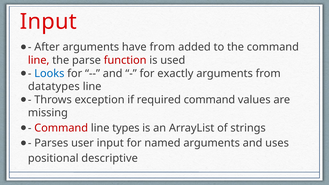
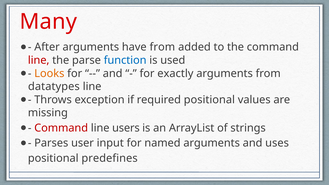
Input: Input -> Many (48, 22)
function colour: red -> blue (125, 60)
Looks colour: blue -> orange (49, 73)
required command: command -> positional (209, 100)
types: types -> users (126, 128)
descriptive: descriptive -> predefines (110, 158)
